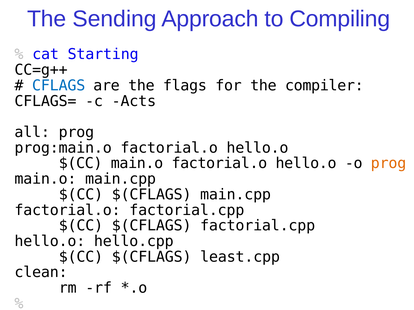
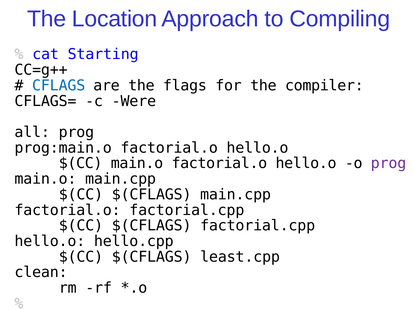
Sending: Sending -> Location (115, 19)
Acts: Acts -> Were (134, 101)
prog colour: orange -> purple (389, 164)
